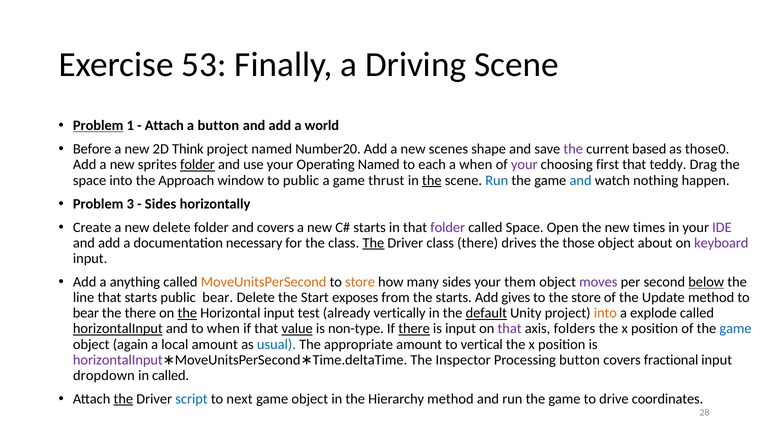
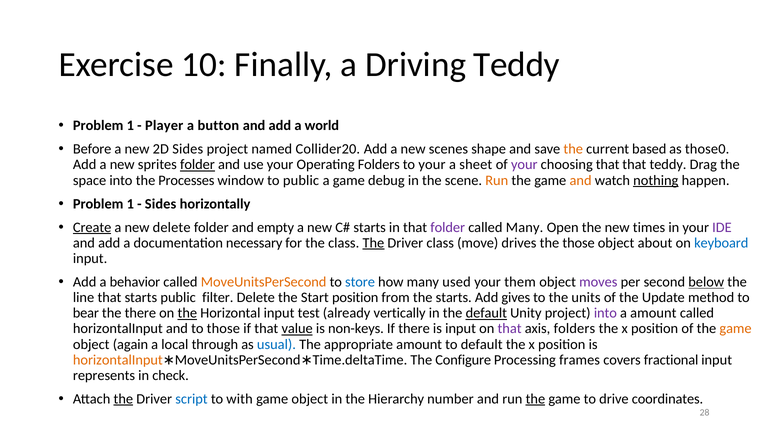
53: 53 -> 10 (204, 65)
Driving Scene: Scene -> Teddy (517, 65)
Problem underline: present -> none (98, 126)
Attach: Attach -> Player (164, 126)
2D Think: Think -> Sides (188, 149)
Number20: Number20 -> Collider20 (328, 149)
the colour: purple -> orange (573, 149)
Operating Named: Named -> Folders (379, 165)
to each: each -> your (432, 165)
a when: when -> sheet (476, 165)
choosing first: first -> that (608, 165)
Approach: Approach -> Processes (186, 180)
thrust: thrust -> debug (386, 180)
the underline: present -> none (432, 180)
Run colour: blue -> orange (497, 180)
and colour: blue -> orange (581, 180)
nothing underline: none -> present (656, 180)
3: 3 -> 1 (130, 204)
Create underline: none -> present (92, 227)
and covers: covers -> empty (276, 227)
called Space: Space -> Many (525, 227)
class there: there -> move (478, 243)
keyboard colour: purple -> blue (721, 243)
anything: anything -> behavior (135, 282)
store colour: orange -> blue (360, 282)
many sides: sides -> used (457, 282)
public bear: bear -> filter (218, 298)
Start exposes: exposes -> position (355, 298)
the store: store -> units (586, 298)
into colour: orange -> purple (605, 313)
a explode: explode -> amount (653, 313)
horizontalInput underline: present -> none (118, 329)
to when: when -> those (223, 329)
non-type: non-type -> non-keys (356, 329)
there underline: present -> none (414, 329)
game colour: blue -> orange (736, 329)
local amount: amount -> through (215, 344)
to vertical: vertical -> default (482, 344)
horizontalInput colour: purple -> orange (118, 360)
Inspector: Inspector -> Configure (463, 360)
Processing button: button -> frames (580, 360)
dropdown: dropdown -> represents (104, 375)
in called: called -> check (171, 375)
next: next -> with (240, 399)
Hierarchy method: method -> number (450, 399)
the underline: none -> present (535, 399)
